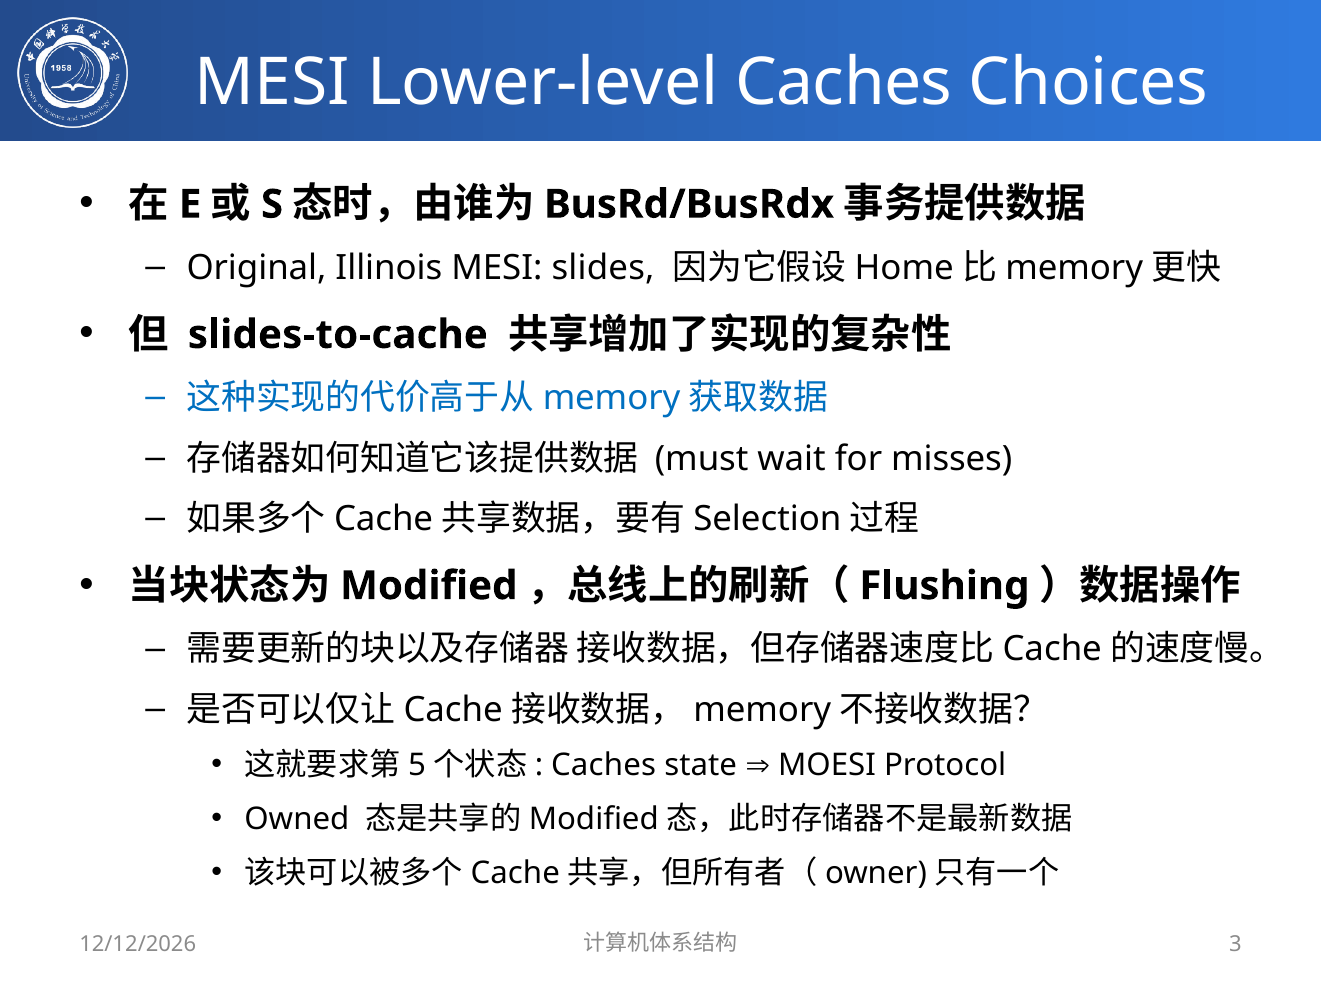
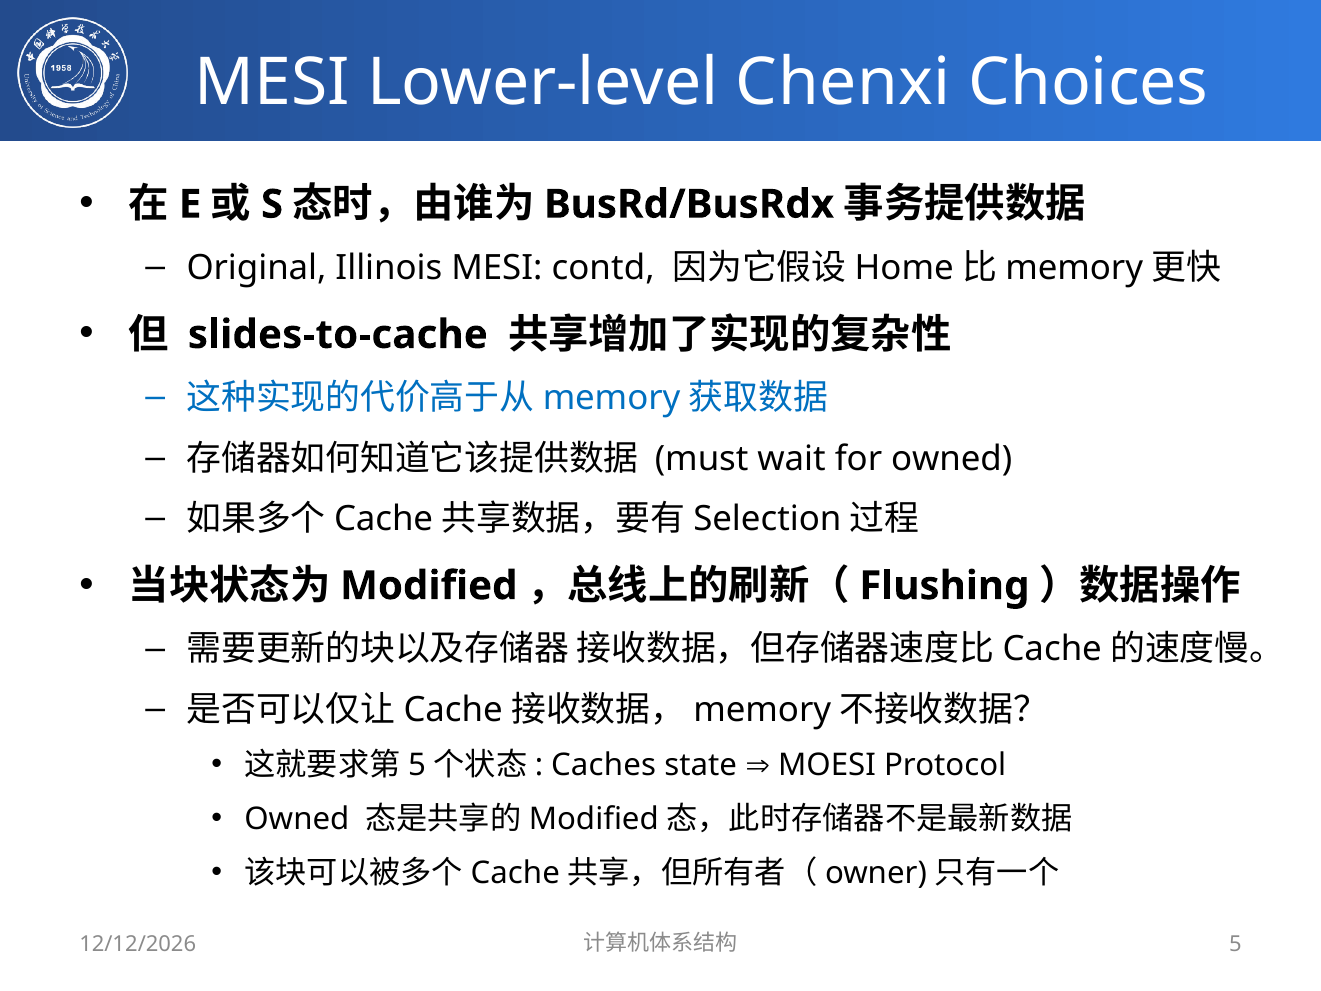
Lower-level Caches: Caches -> Chenxi (843, 83)
slides: slides -> contd (603, 268)
for misses: misses -> owned (952, 458)
3: 3 -> 5 (1235, 944)
